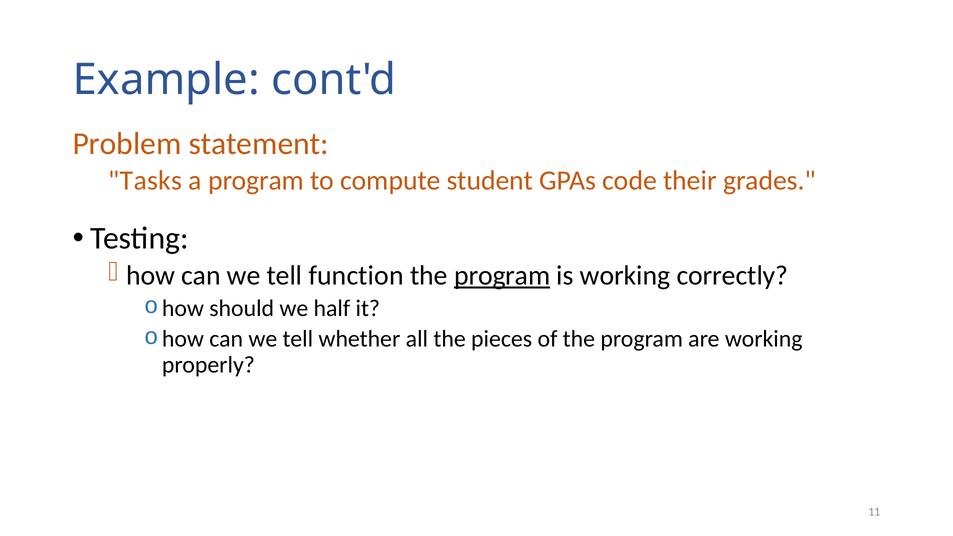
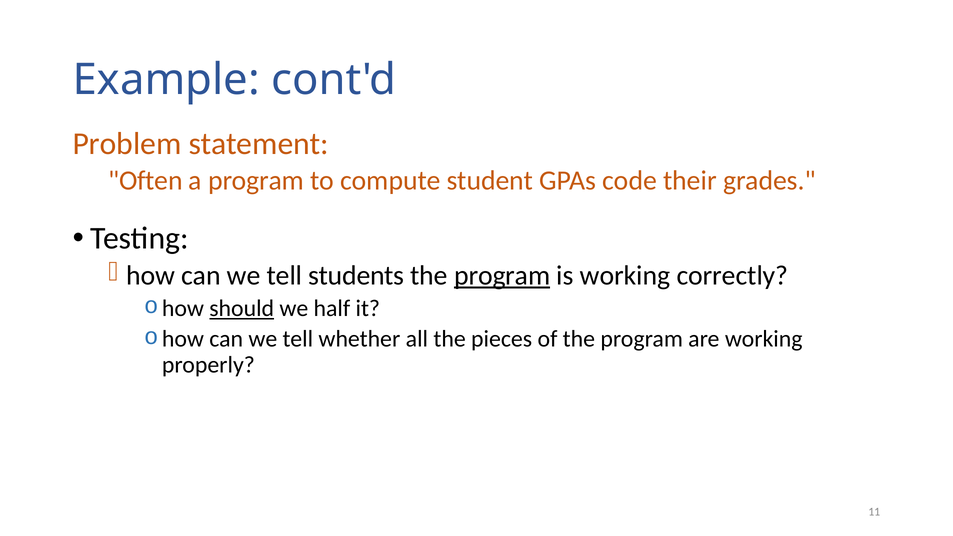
Tasks: Tasks -> Often (145, 181)
function: function -> students (356, 276)
should underline: none -> present (242, 308)
